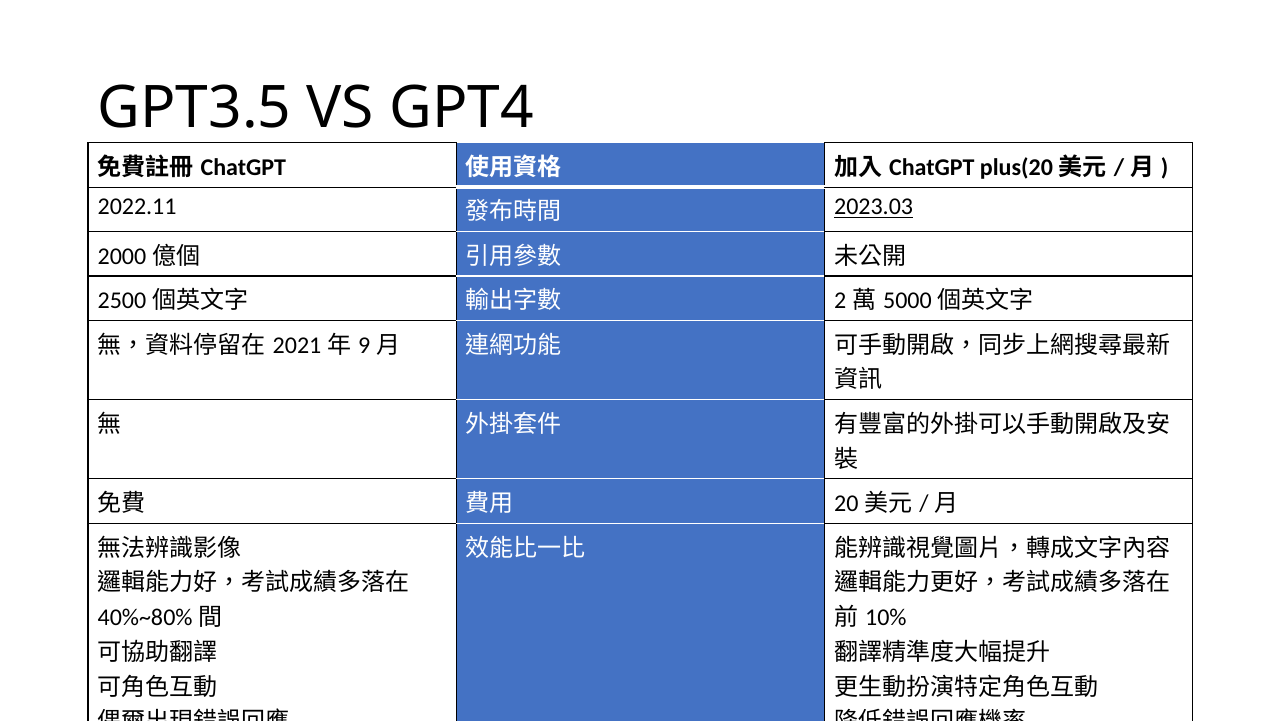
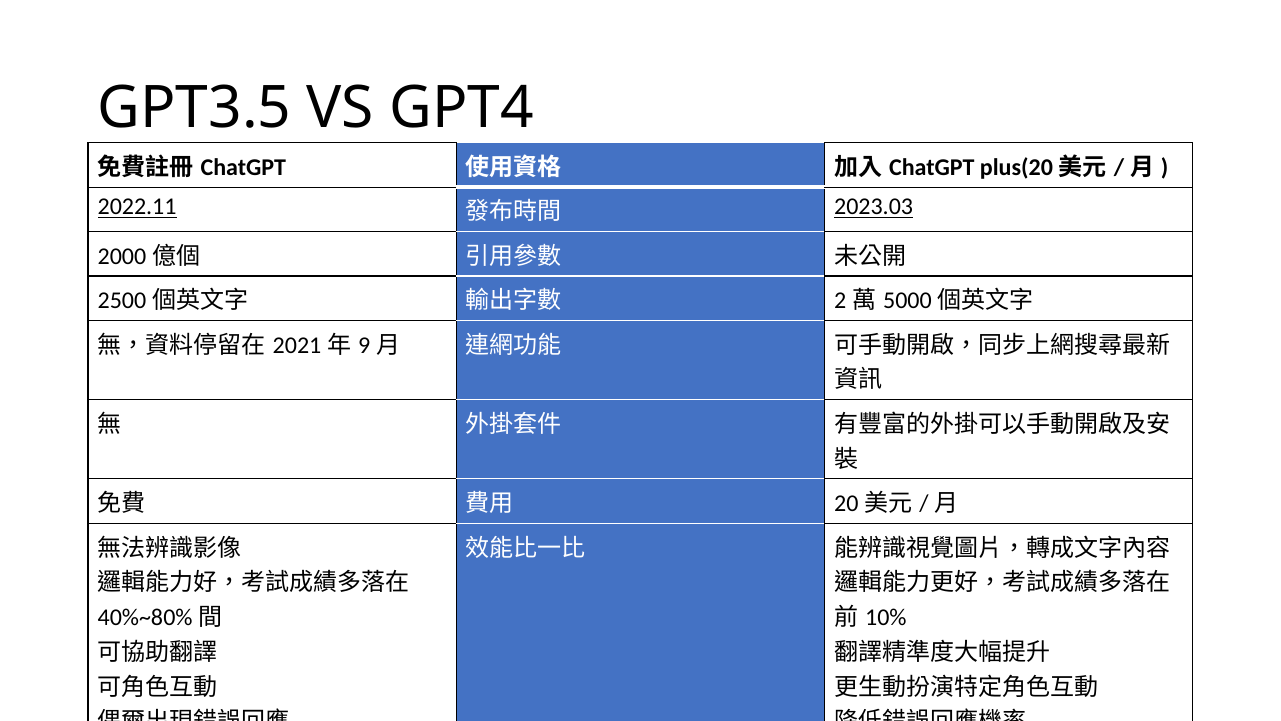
2022.11 underline: none -> present (137, 207)
